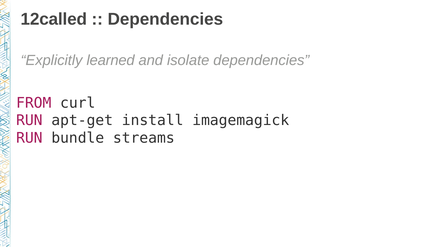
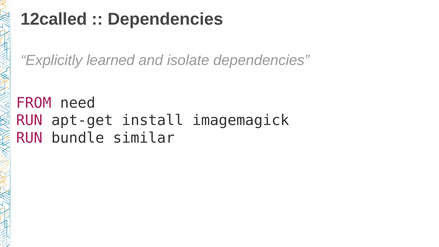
curl: curl -> need (78, 103)
streams: streams -> similar (144, 138)
